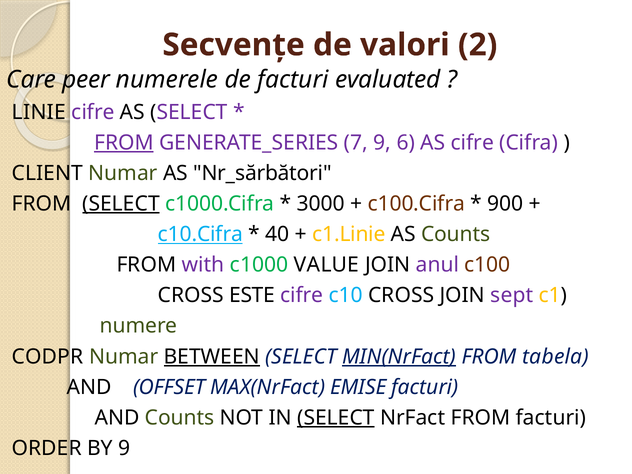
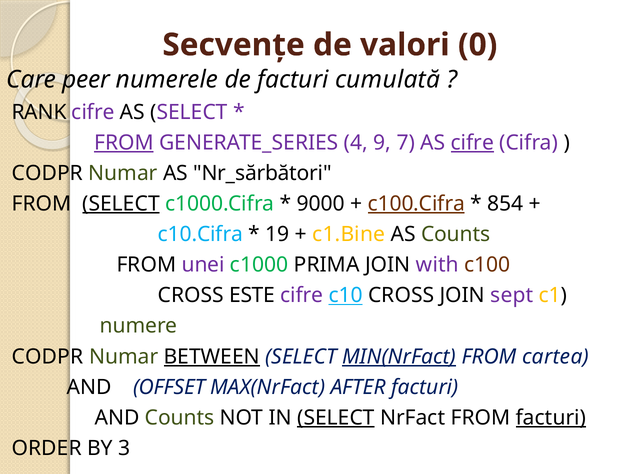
2: 2 -> 0 (478, 45)
evaluated: evaluated -> cumulată (388, 80)
LINIE: LINIE -> RANK (39, 112)
7: 7 -> 4 (356, 143)
6: 6 -> 7 (406, 143)
cifre underline: none -> present (472, 143)
CLIENT: CLIENT -> CODPR (47, 173)
3000: 3000 -> 9000 (321, 204)
c100.Cifra underline: none -> present (416, 204)
900: 900 -> 854 (505, 204)
c10.Cifra underline: present -> none (200, 234)
40: 40 -> 19 (277, 234)
c1.Linie: c1.Linie -> c1.Bine (349, 234)
with: with -> unei (203, 265)
VALUE: VALUE -> PRIMA (327, 265)
anul: anul -> with (437, 265)
c10 underline: none -> present (346, 295)
tabela: tabela -> cartea (555, 357)
EMISE: EMISE -> AFTER (358, 387)
facturi underline: none -> present (551, 418)
BY 9: 9 -> 3 (124, 448)
